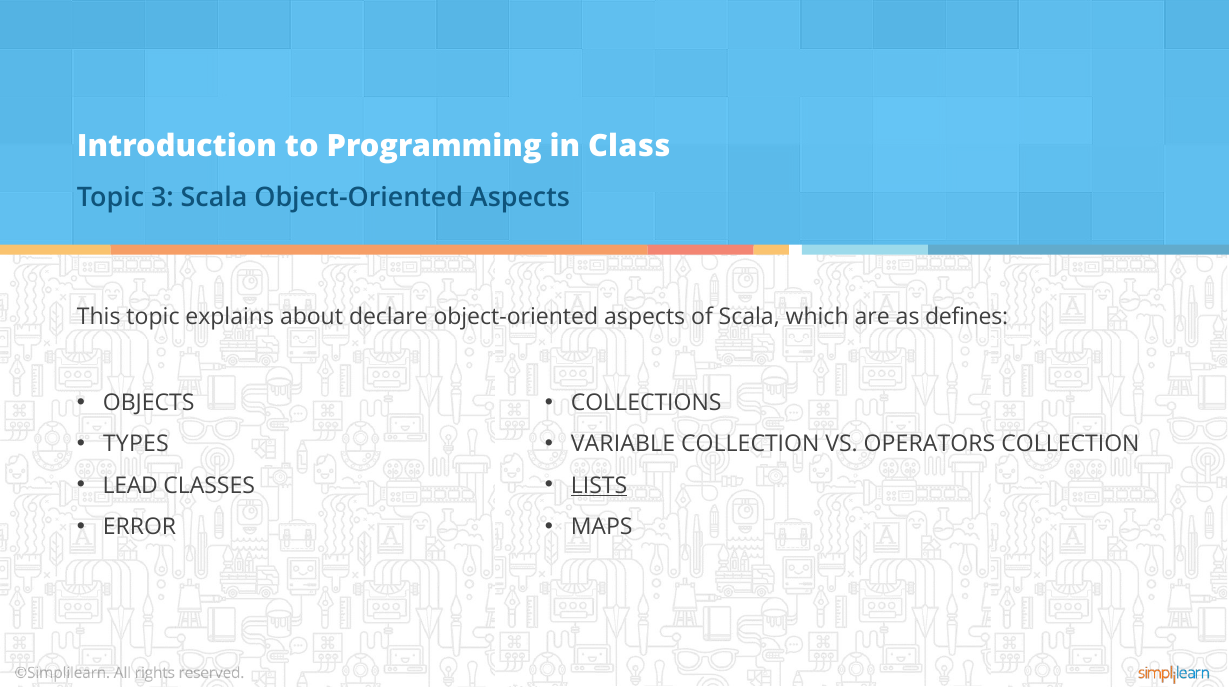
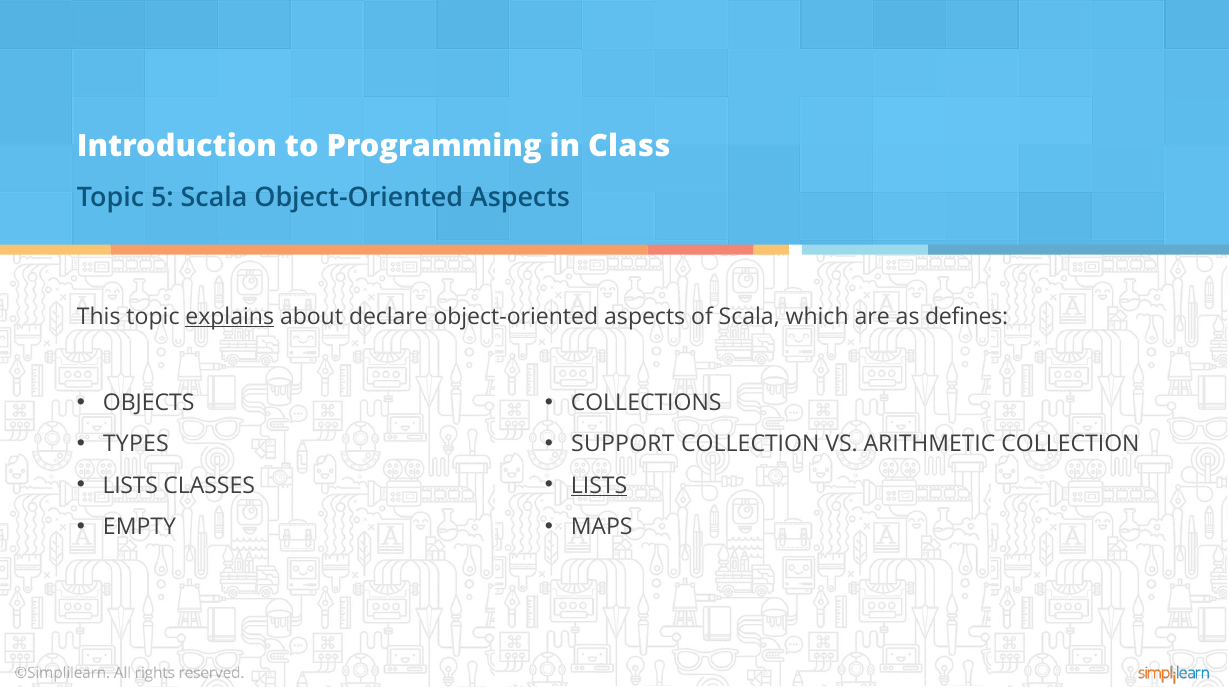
3: 3 -> 5 (162, 198)
explains underline: none -> present (230, 317)
VARIABLE: VARIABLE -> SUPPORT (623, 444)
OPERATORS: OPERATORS -> ARITHMETIC (930, 444)
LEAD: LEAD -> LISTS (130, 486)
ERROR: ERROR -> EMPTY (139, 527)
